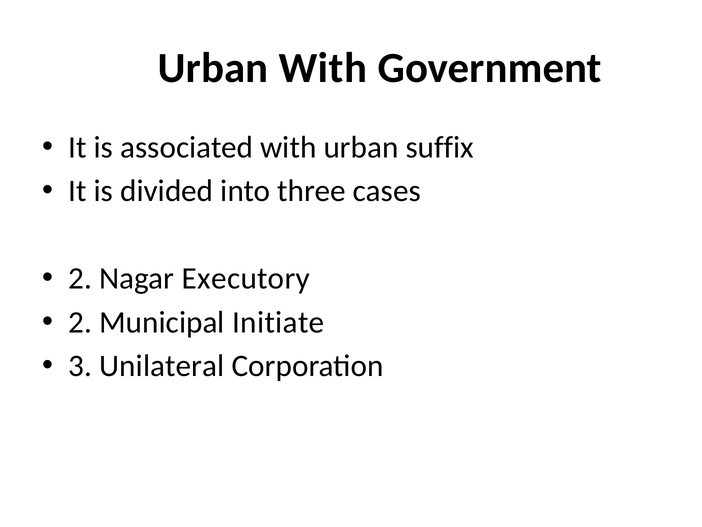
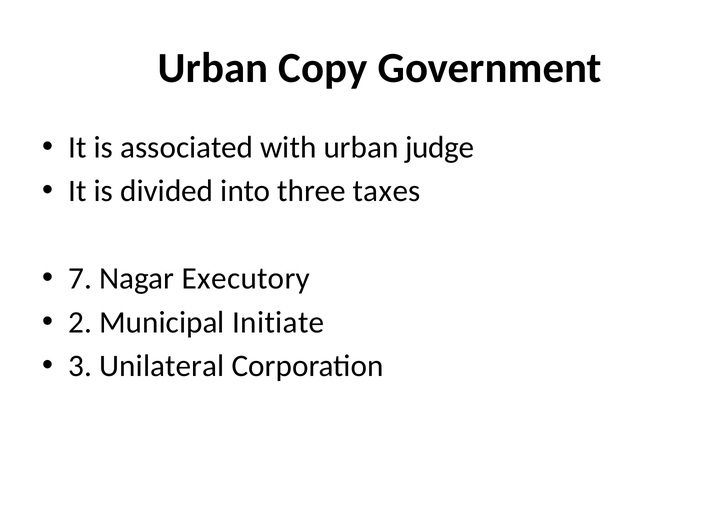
Urban With: With -> Copy (323, 68)
suffix: suffix -> judge (440, 147)
cases: cases -> taxes (387, 191)
2: 2 -> 7 (80, 278)
